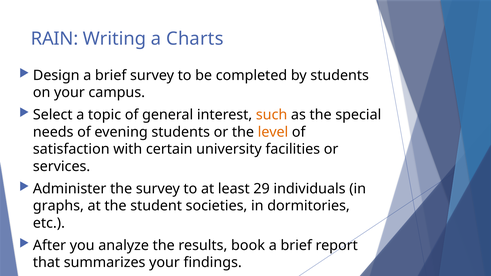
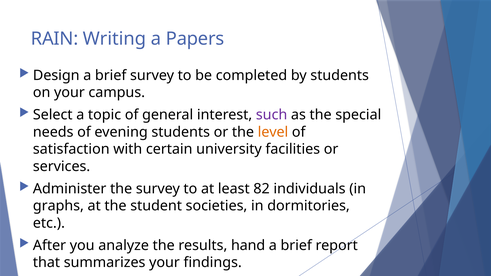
Charts: Charts -> Papers (195, 39)
such colour: orange -> purple (272, 115)
29: 29 -> 82 (262, 189)
book: book -> hand (248, 246)
